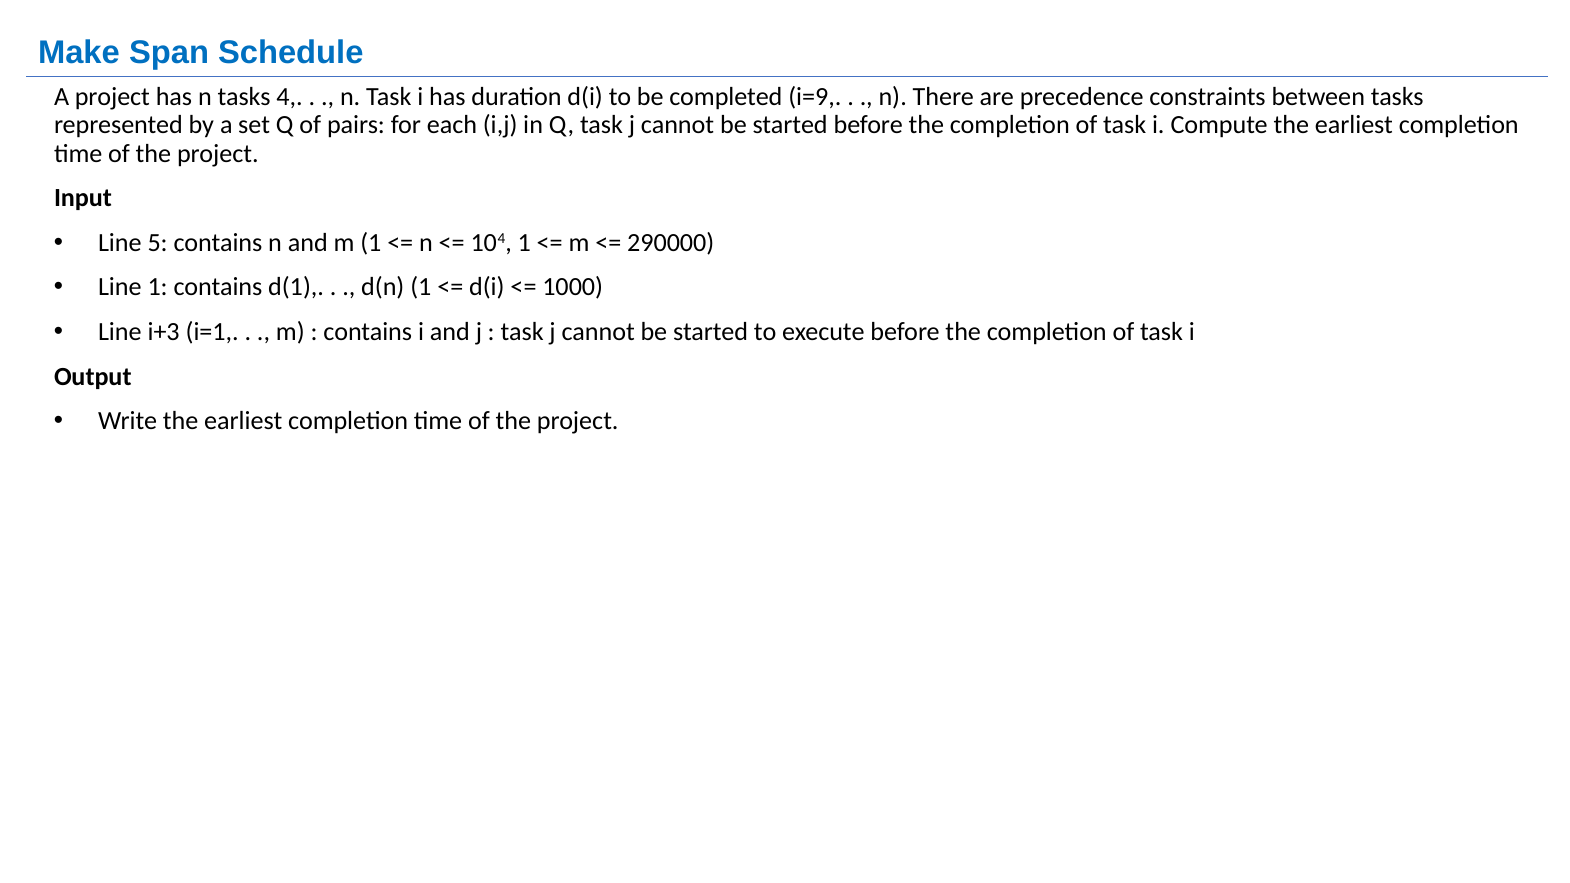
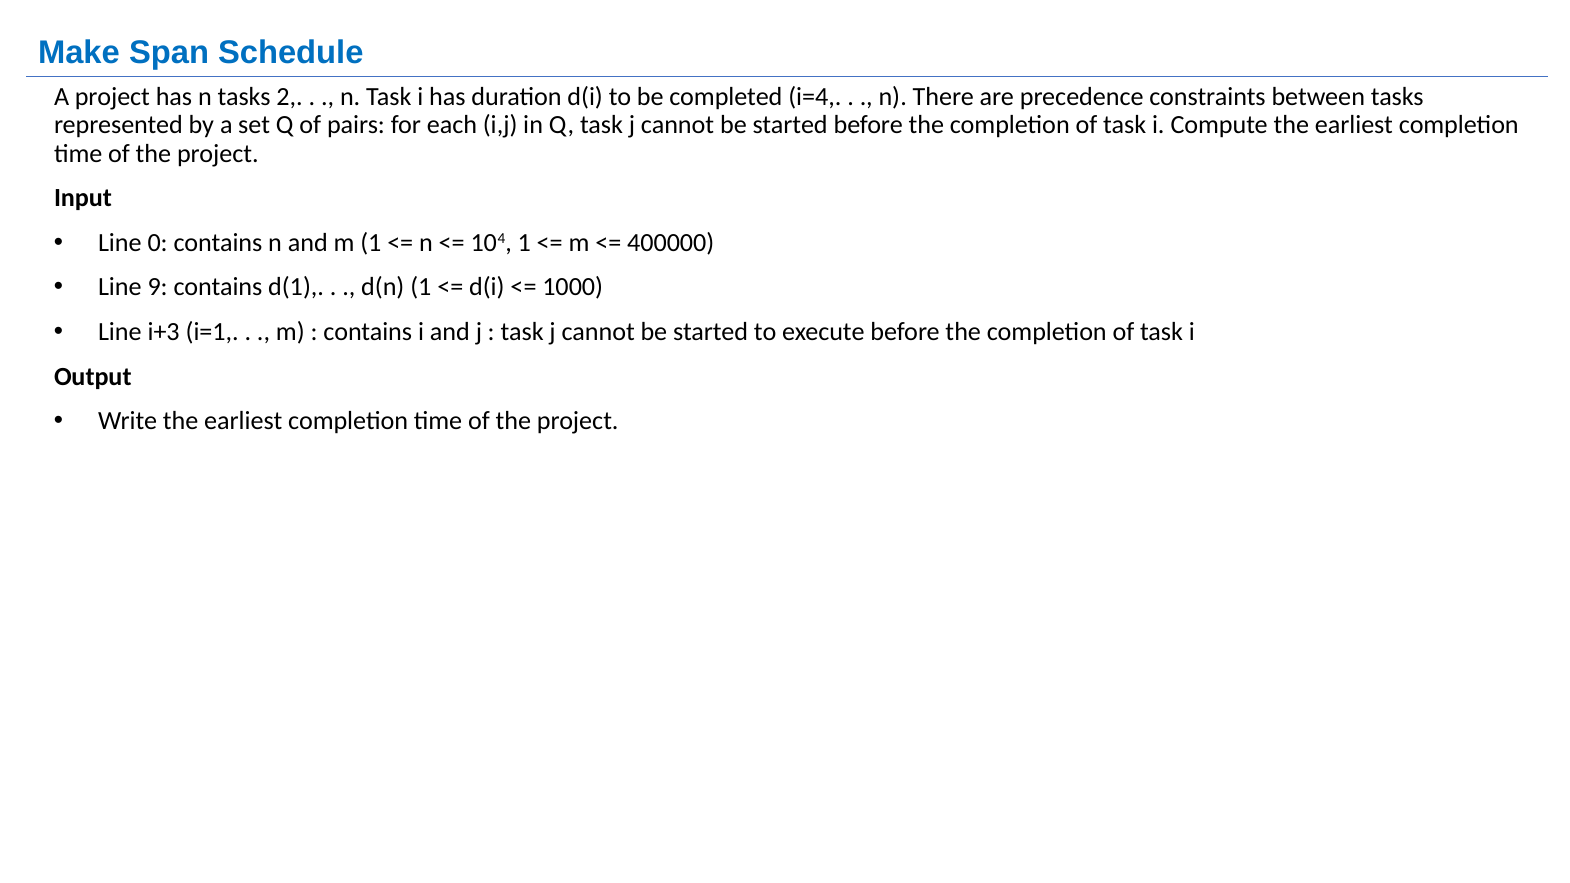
4: 4 -> 2 (290, 97)
i=9: i=9 -> i=4 (815, 97)
5: 5 -> 0 (158, 243)
290000: 290000 -> 400000 (671, 243)
Line 1: 1 -> 9 (158, 287)
